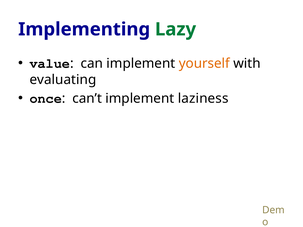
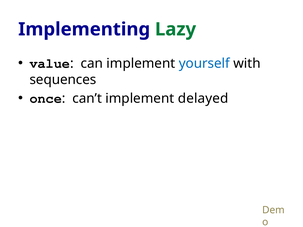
yourself colour: orange -> blue (204, 64)
evaluating: evaluating -> sequences (63, 80)
laziness: laziness -> delayed (203, 99)
